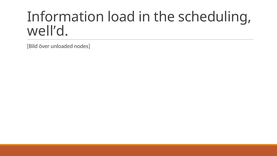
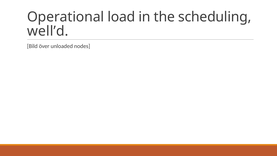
Information: Information -> Operational (66, 17)
